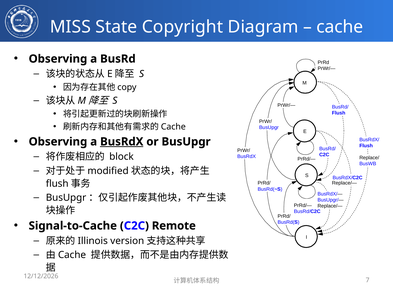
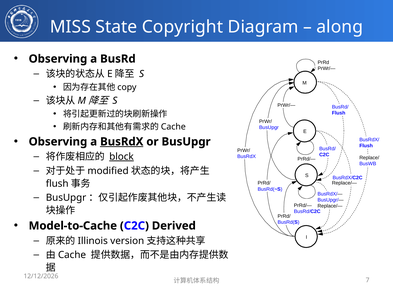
cache: cache -> along (340, 27)
block underline: none -> present (122, 157)
Signal-to-Cache: Signal-to-Cache -> Model-to-Cache (73, 226)
Remote: Remote -> Derived (174, 226)
